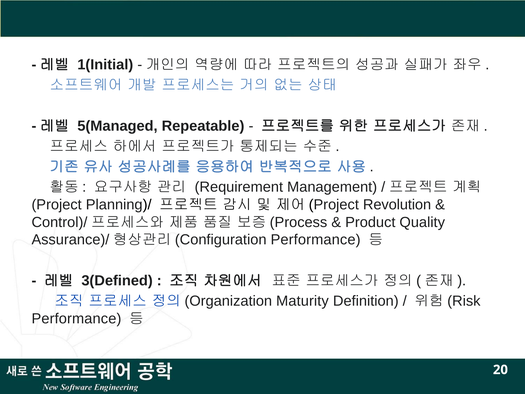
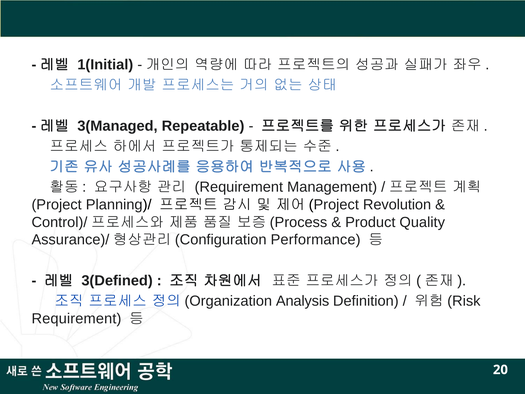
5(Managed: 5(Managed -> 3(Managed (117, 126)
Maturity: Maturity -> Analysis (303, 301)
Performance: Performance -> Requirement (76, 318)
